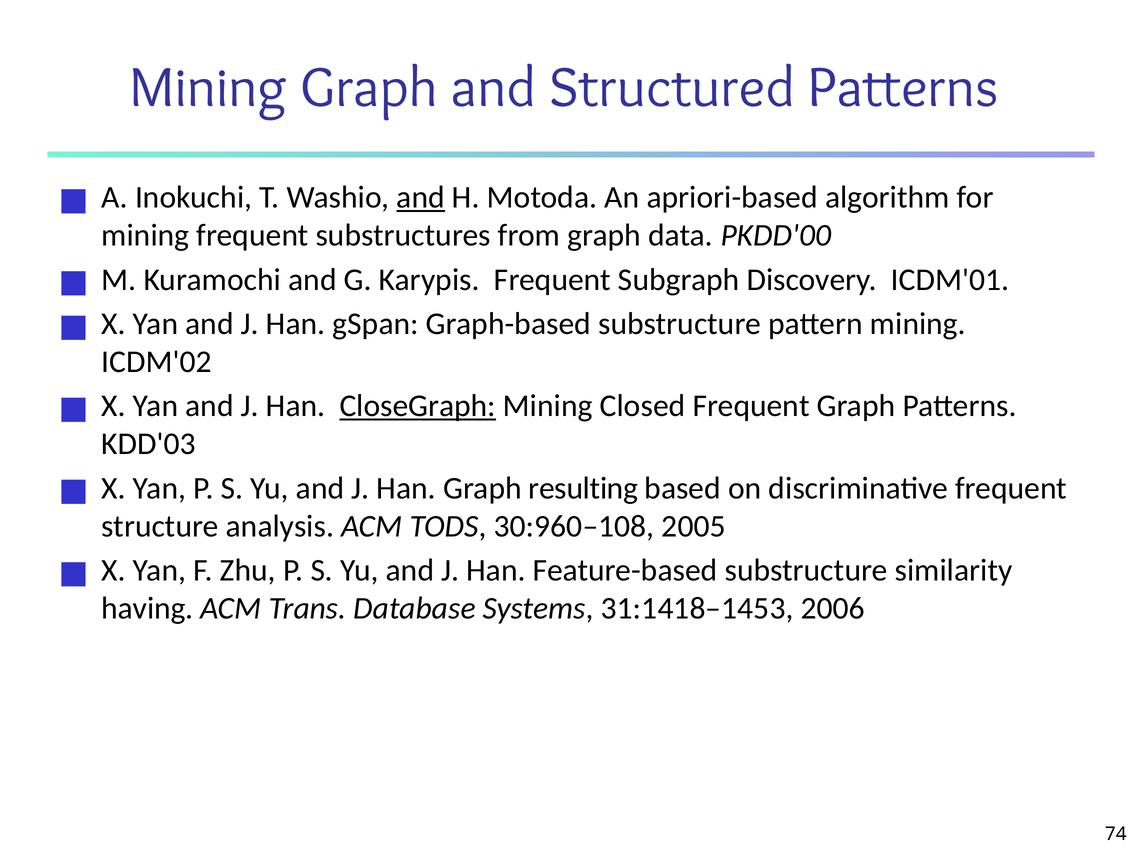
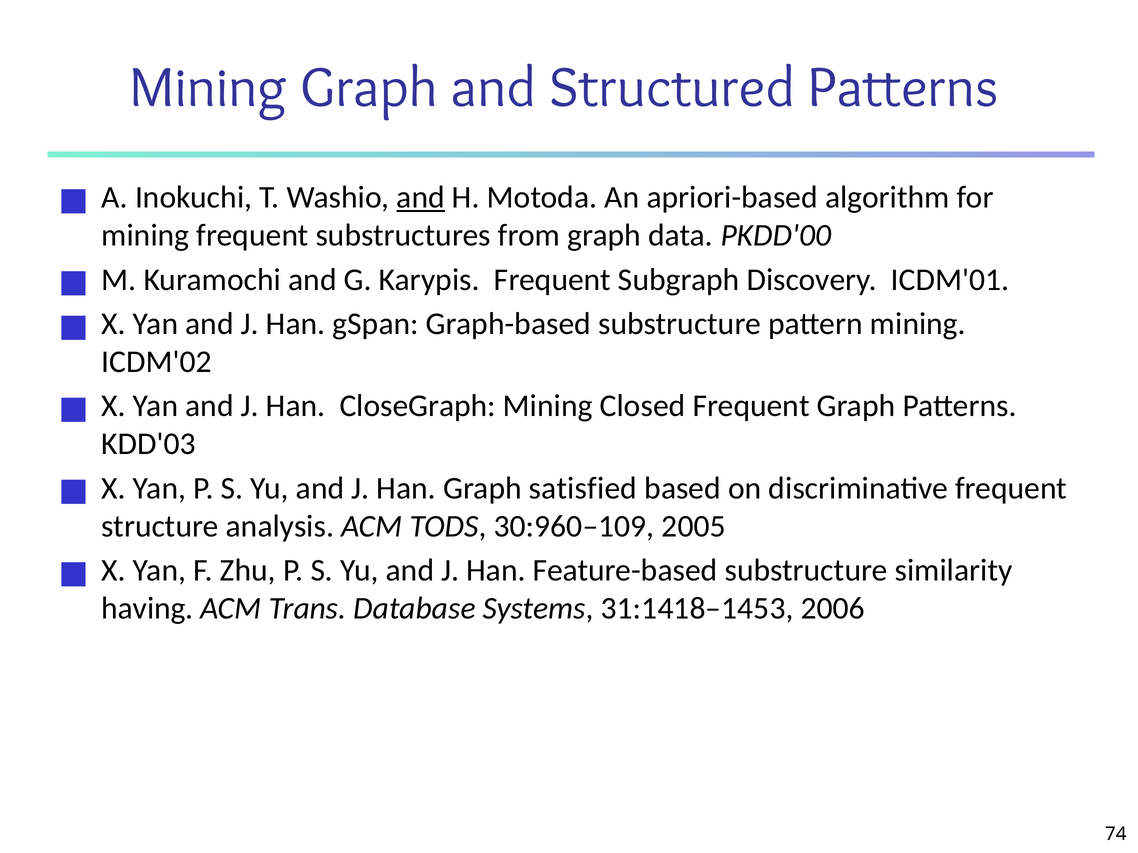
CloseGraph underline: present -> none (418, 406)
resulting: resulting -> satisfied (583, 488)
30:960–108: 30:960–108 -> 30:960–109 (574, 526)
